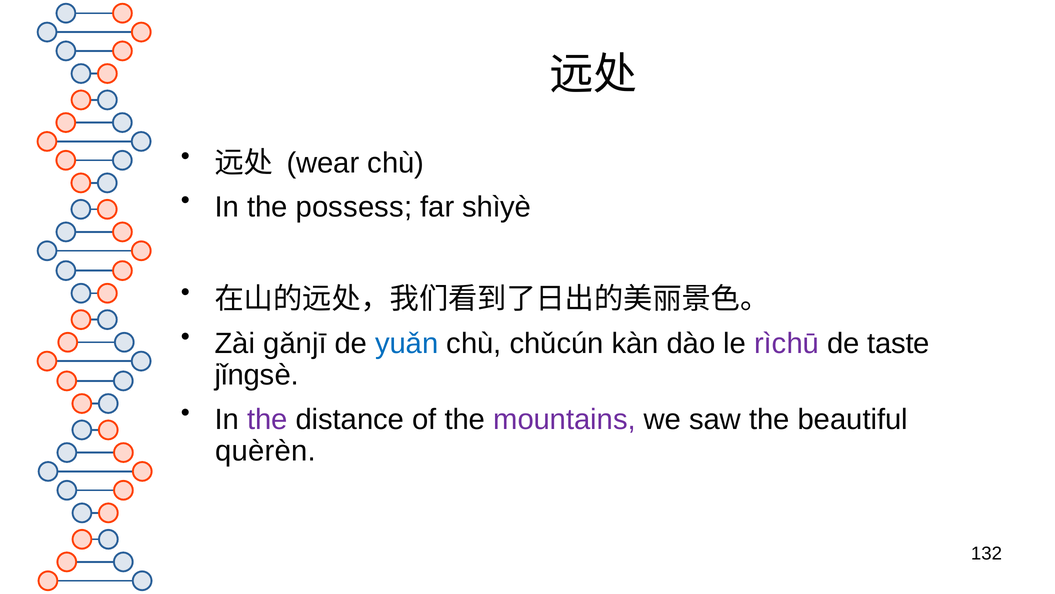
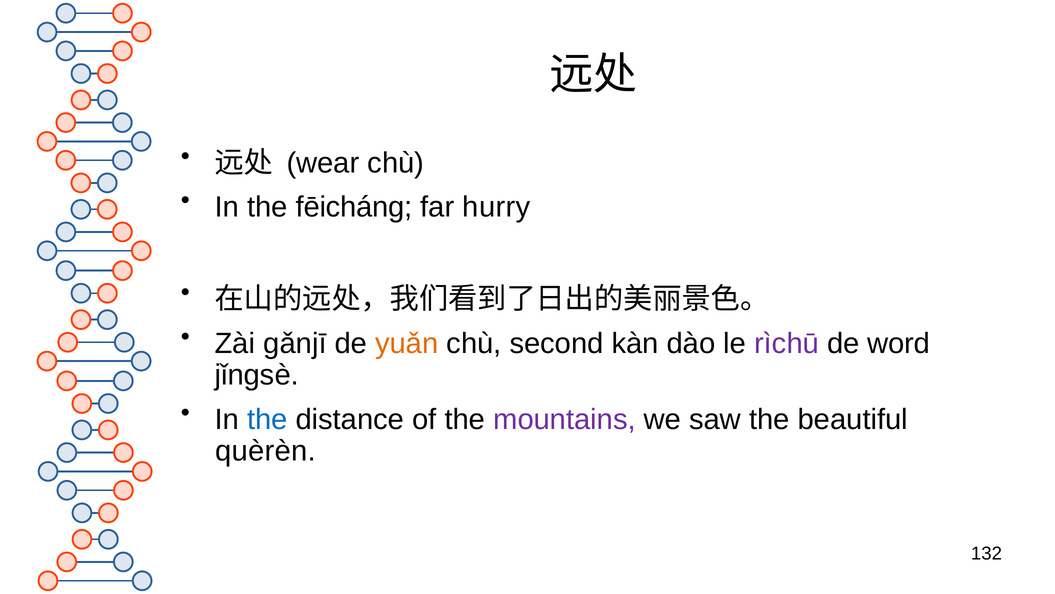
possess: possess -> fēicháng (354, 207)
shìyè: shìyè -> hurry (496, 207)
yuǎn colour: blue -> orange (407, 343)
chǔcún: chǔcún -> second (557, 343)
taste: taste -> word (899, 343)
the colour: purple -> blue (267, 419)
